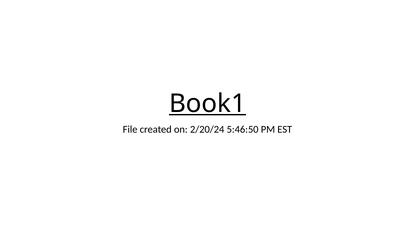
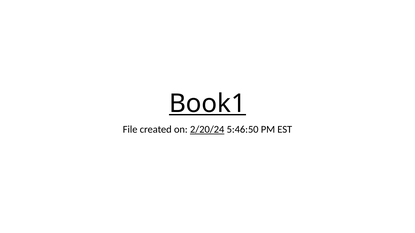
2/20/24 underline: none -> present (207, 130)
